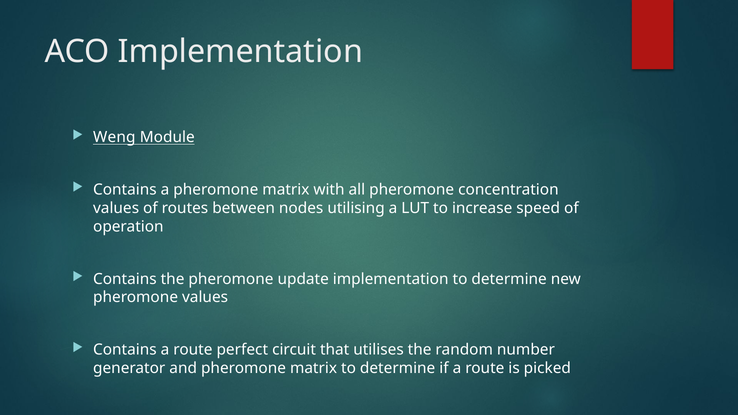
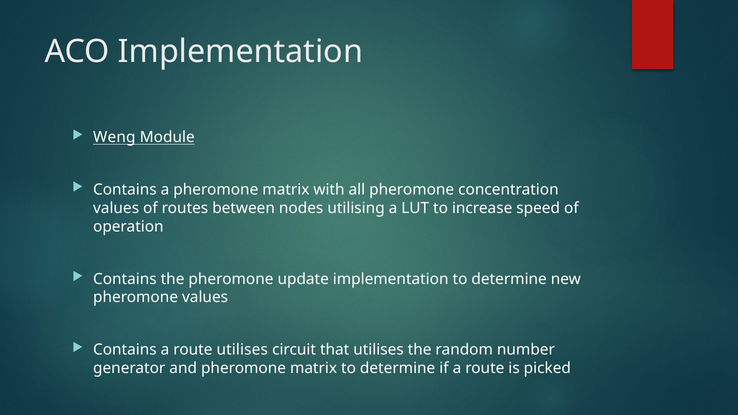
route perfect: perfect -> utilises (242, 350)
